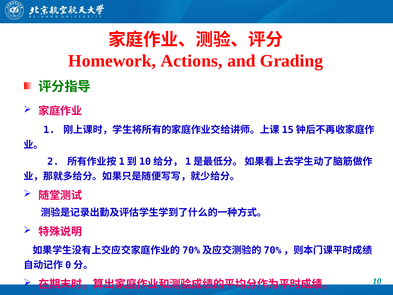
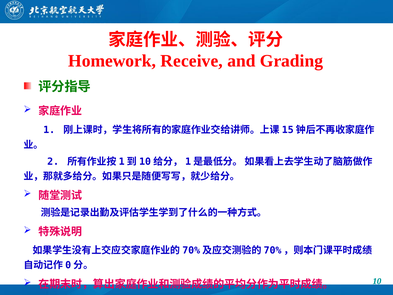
Actions: Actions -> Receive (192, 61)
